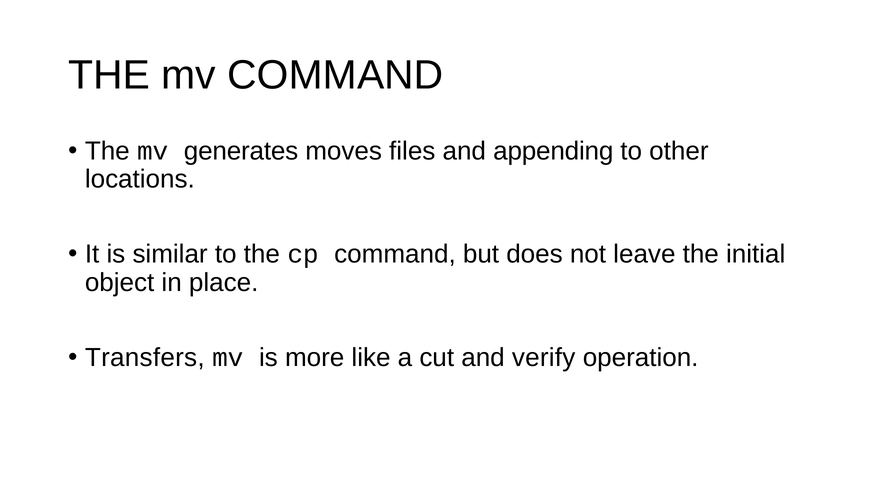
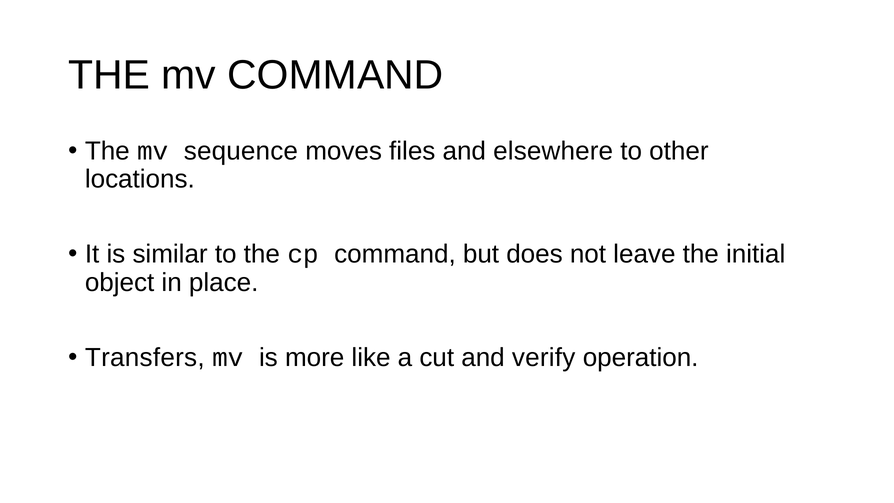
generates: generates -> sequence (241, 151)
appending: appending -> elsewhere (553, 151)
